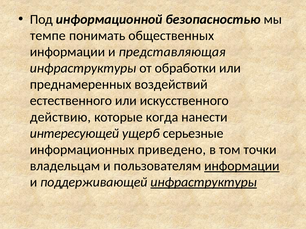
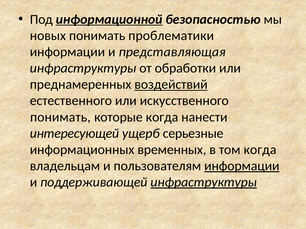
информационной underline: none -> present (109, 19)
темпе: темпе -> новых (48, 36)
общественных: общественных -> проблематики (171, 36)
воздействий underline: none -> present (171, 85)
действию: действию -> понимать (60, 117)
приведено: приведено -> временных (172, 150)
том точки: точки -> когда (260, 150)
